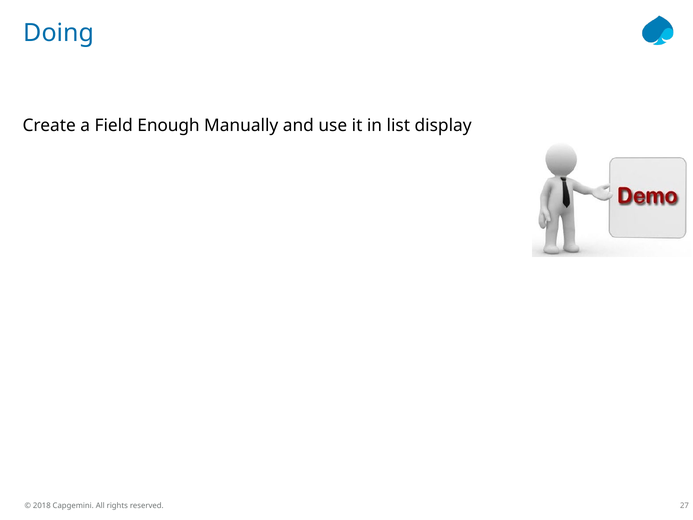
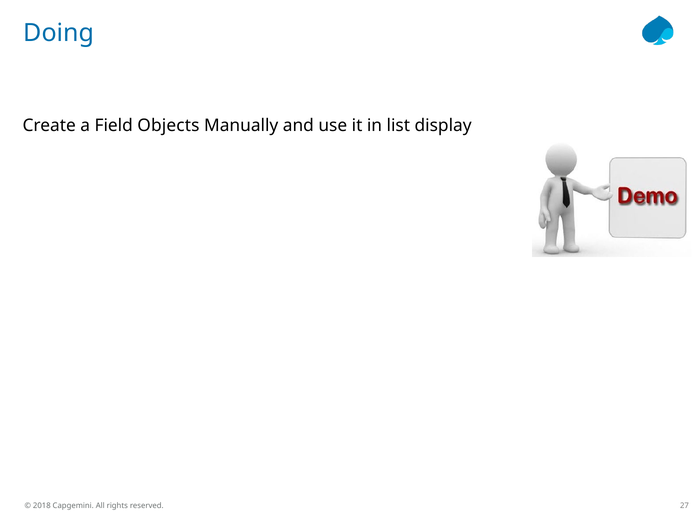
Enough: Enough -> Objects (168, 125)
